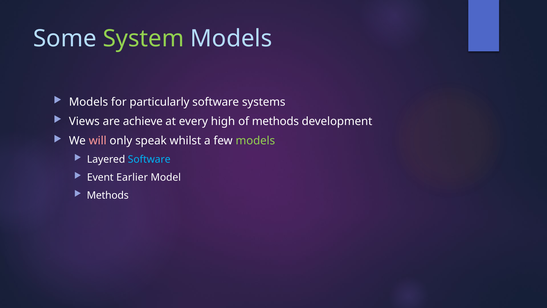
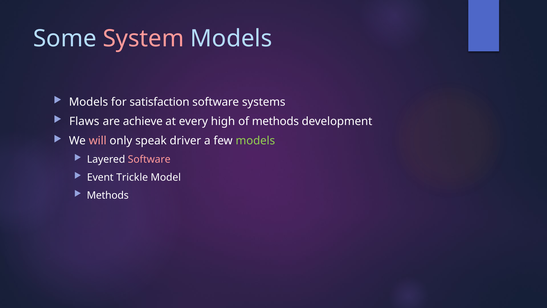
System colour: light green -> pink (143, 38)
particularly: particularly -> satisfaction (160, 102)
Views: Views -> Flaws (84, 121)
whilst: whilst -> driver (185, 141)
Software colour: light blue -> pink (149, 159)
Earlier: Earlier -> Trickle (132, 177)
